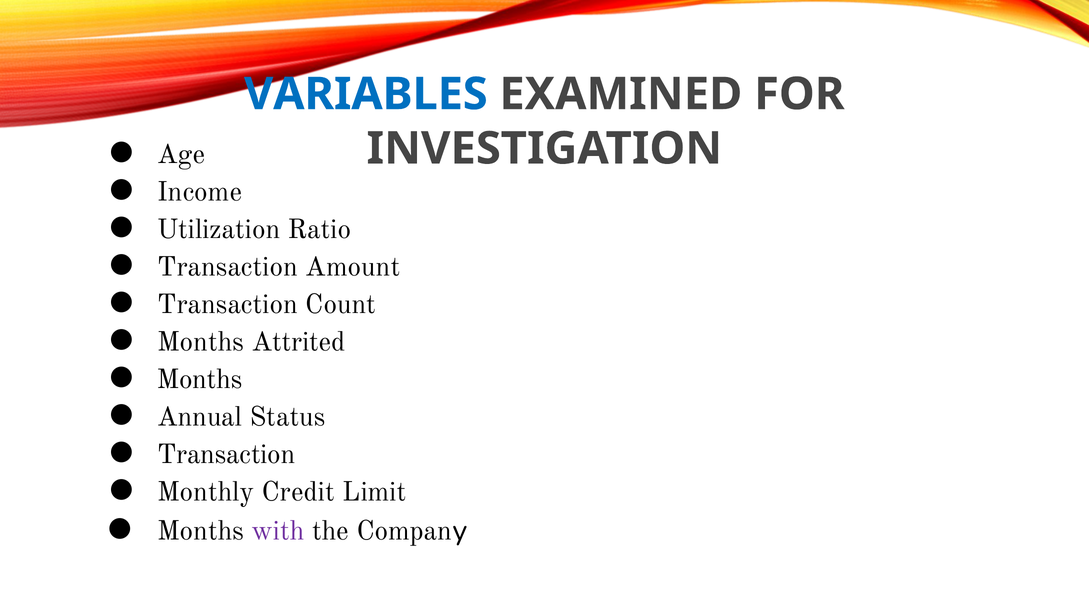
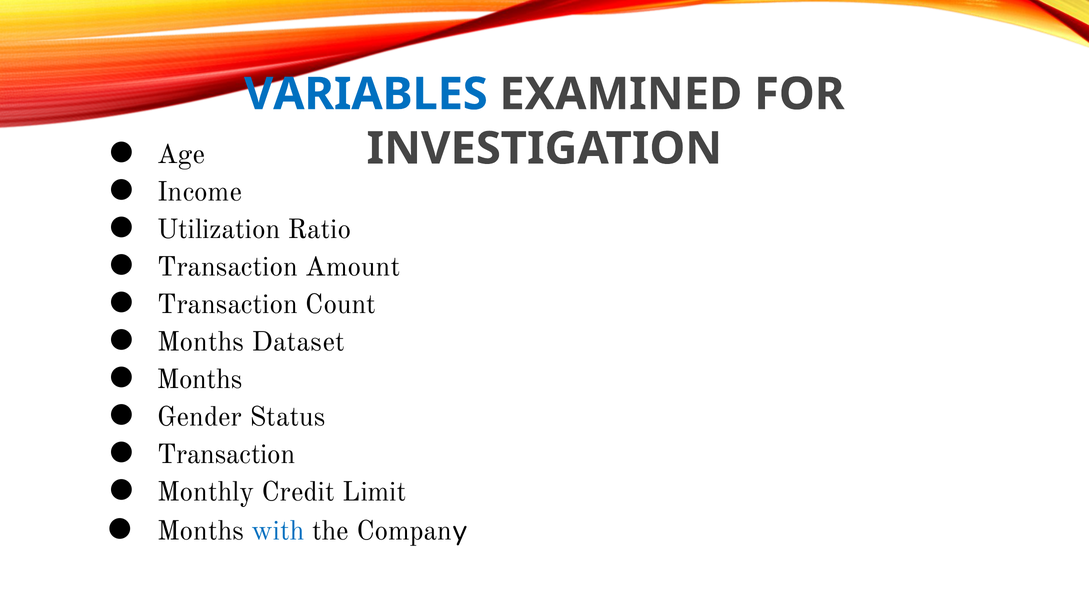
Attrited: Attrited -> Dataset (298, 342)
Annual: Annual -> Gender (200, 417)
with colour: purple -> blue (278, 532)
